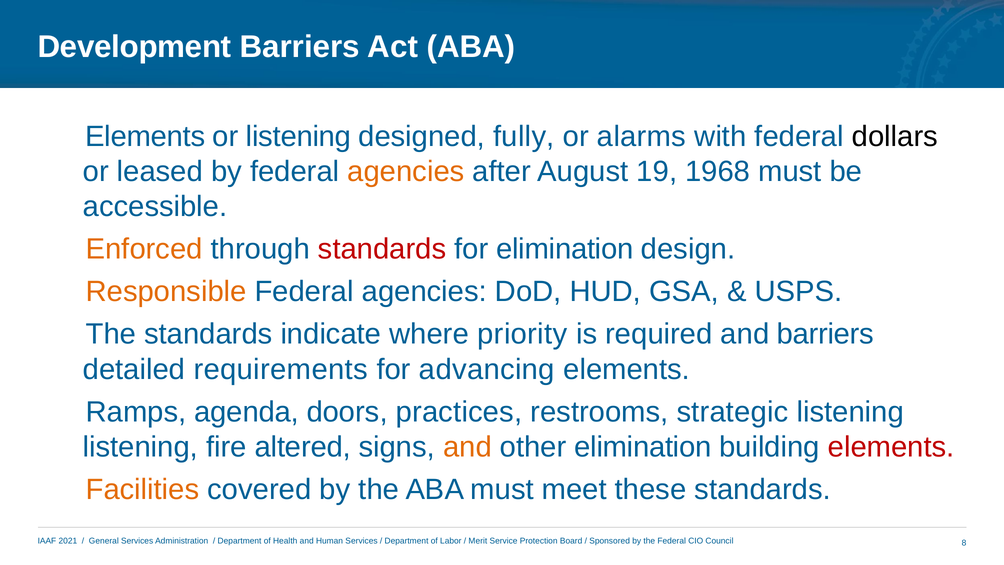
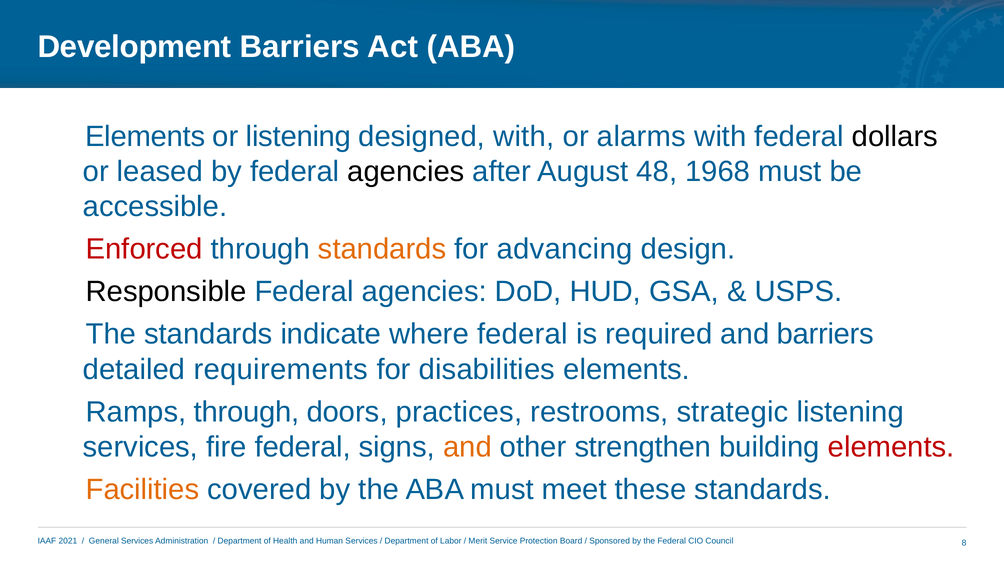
designed fully: fully -> with (524, 136)
agencies colour: orange -> black (406, 171)
19: 19 -> 48 (657, 171)
Enforced colour: orange -> red (144, 249)
standards colour: red -> orange (382, 249)
for elimination: elimination -> advancing (565, 249)
Responsible colour: orange -> black (166, 292)
where priority: priority -> federal (522, 334)
advancing: advancing -> disabilities (487, 369)
Ramps agenda: agenda -> through (247, 412)
listening: listening -> services (140, 447)
fire altered: altered -> federal (303, 447)
other elimination: elimination -> strengthen (643, 447)
